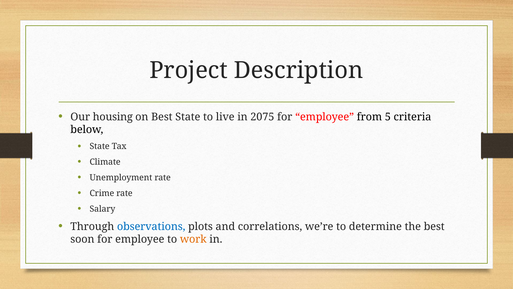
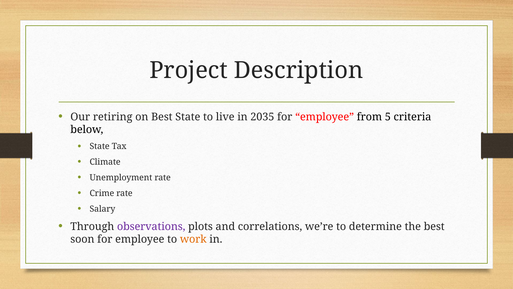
housing: housing -> retiring (113, 117)
2075: 2075 -> 2035 (262, 117)
observations colour: blue -> purple (151, 226)
